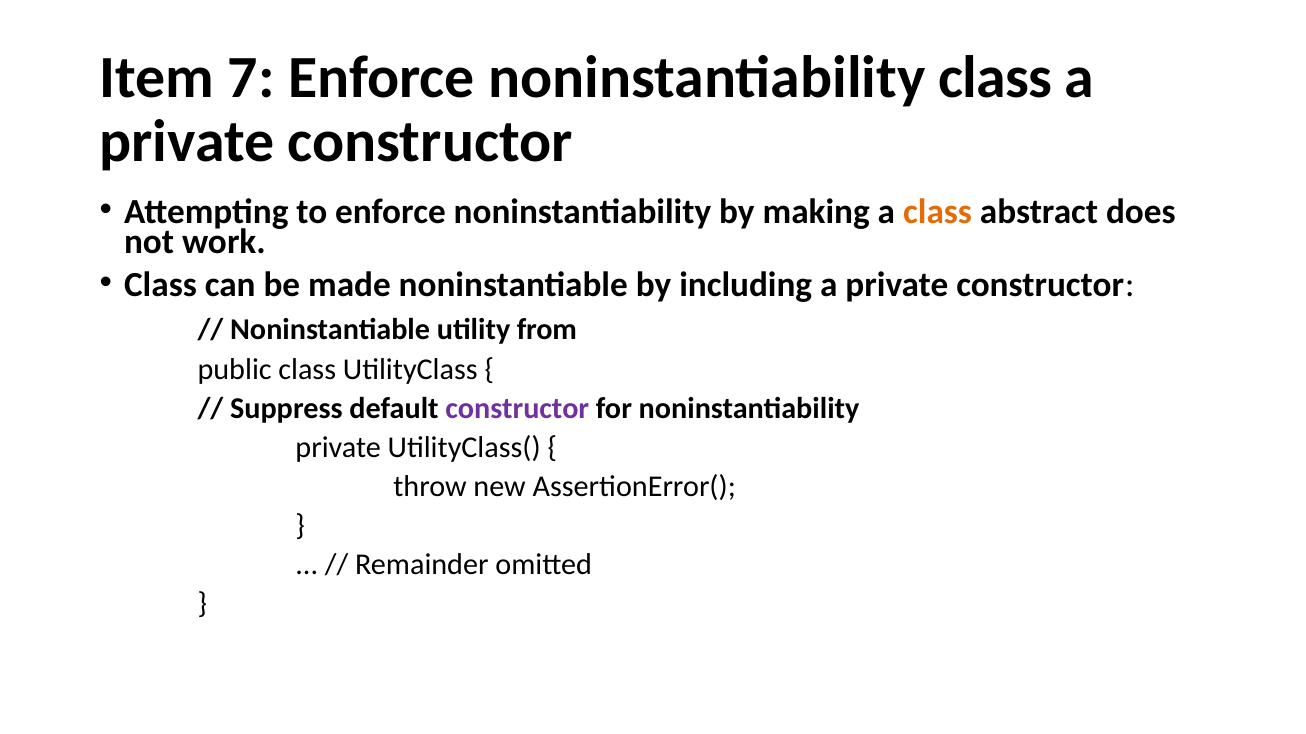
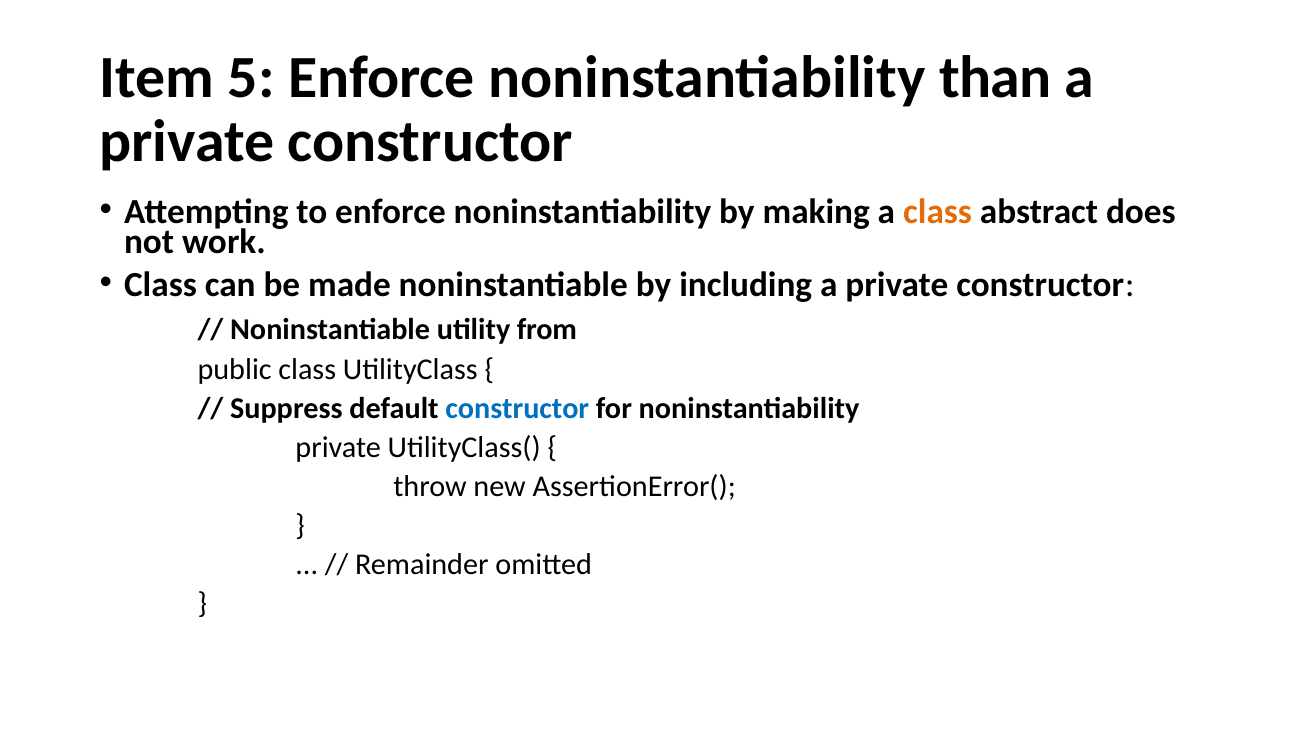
7: 7 -> 5 (251, 77)
noninstantiability class: class -> than (995, 77)
constructor colour: purple -> blue (517, 409)
